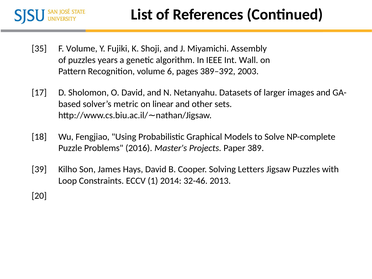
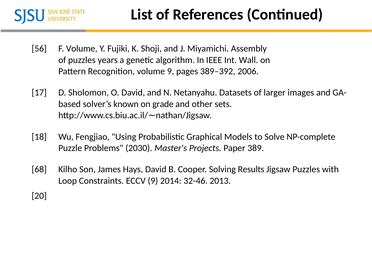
35: 35 -> 56 (39, 49)
volume 6: 6 -> 9 (171, 71)
2003: 2003 -> 2006 (248, 71)
metric: metric -> known (126, 104)
linear: linear -> grade (163, 104)
2016: 2016 -> 2030 (139, 148)
39: 39 -> 68 (39, 169)
Letters: Letters -> Results (251, 169)
ECCV 1: 1 -> 9 (153, 181)
